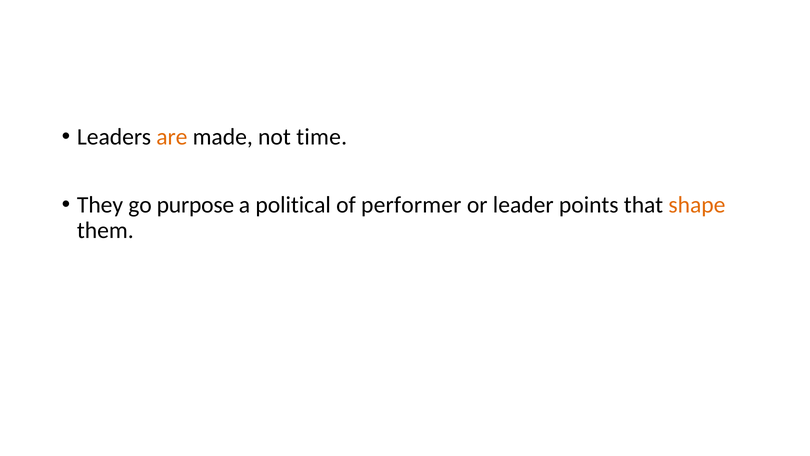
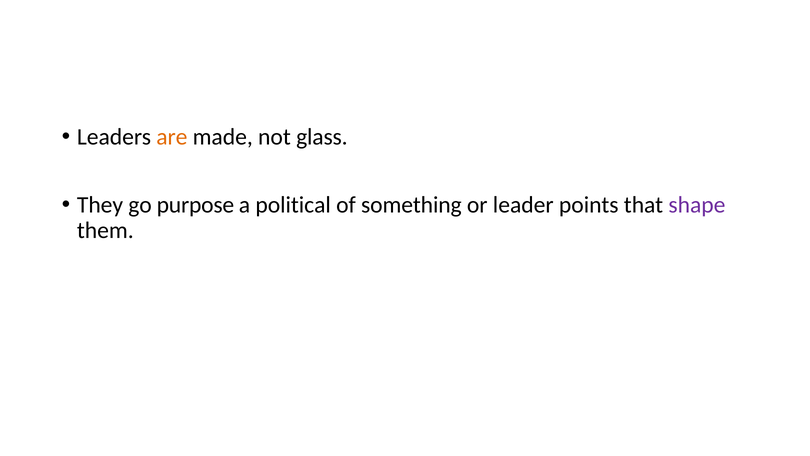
time: time -> glass (322, 137)
performer: performer -> something (411, 205)
shape colour: orange -> purple (697, 205)
